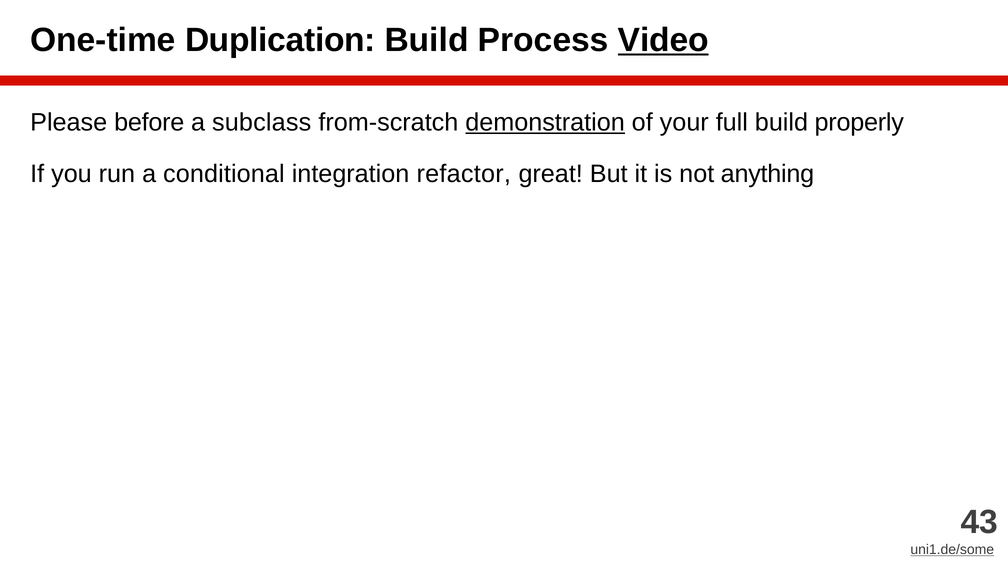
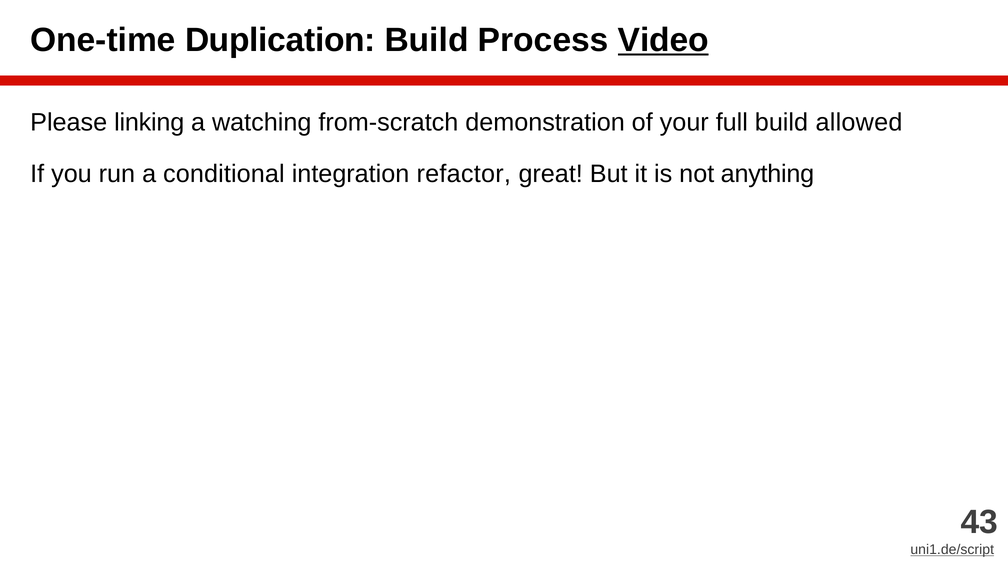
before: before -> linking (149, 122)
subclass: subclass -> watching (262, 122)
demonstration underline: present -> none (545, 122)
properly: properly -> allowed (859, 122)
uni1.de/some: uni1.de/some -> uni1.de/script (952, 549)
